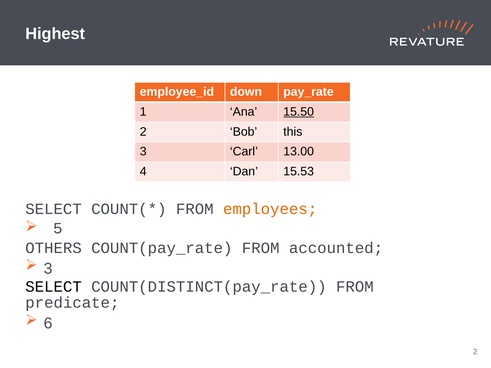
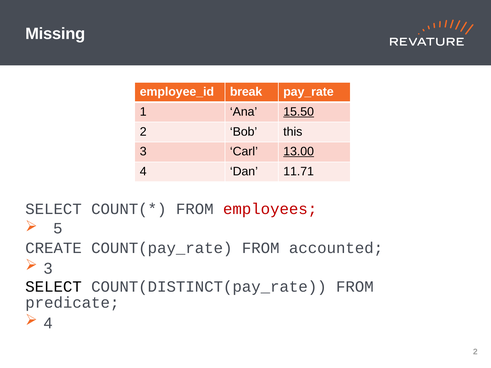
Highest: Highest -> Missing (55, 34)
down: down -> break (246, 92)
13.00 underline: none -> present (299, 152)
15.53: 15.53 -> 11.71 (299, 172)
employees colour: orange -> red (270, 209)
OTHERS: OTHERS -> CREATE (54, 248)
6: 6 -> 4 (48, 324)
